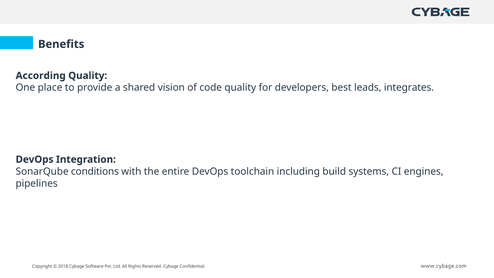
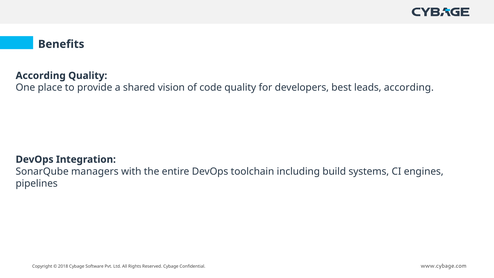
leads integrates: integrates -> according (409, 88)
conditions: conditions -> managers (95, 171)
